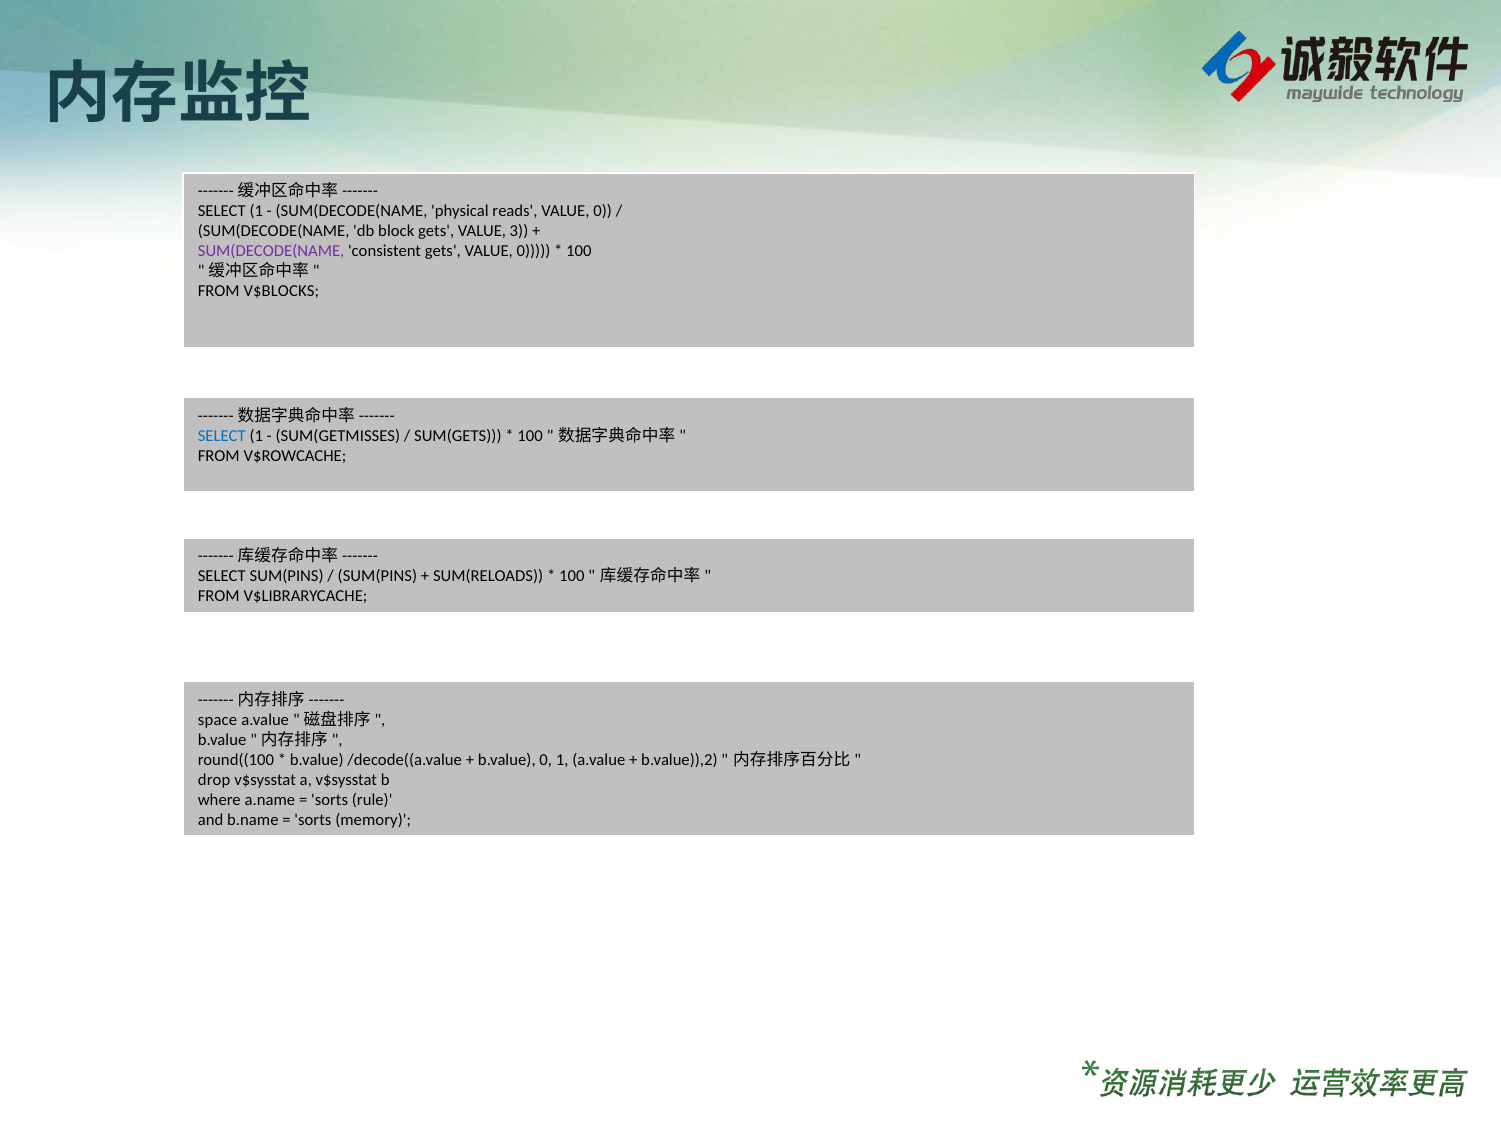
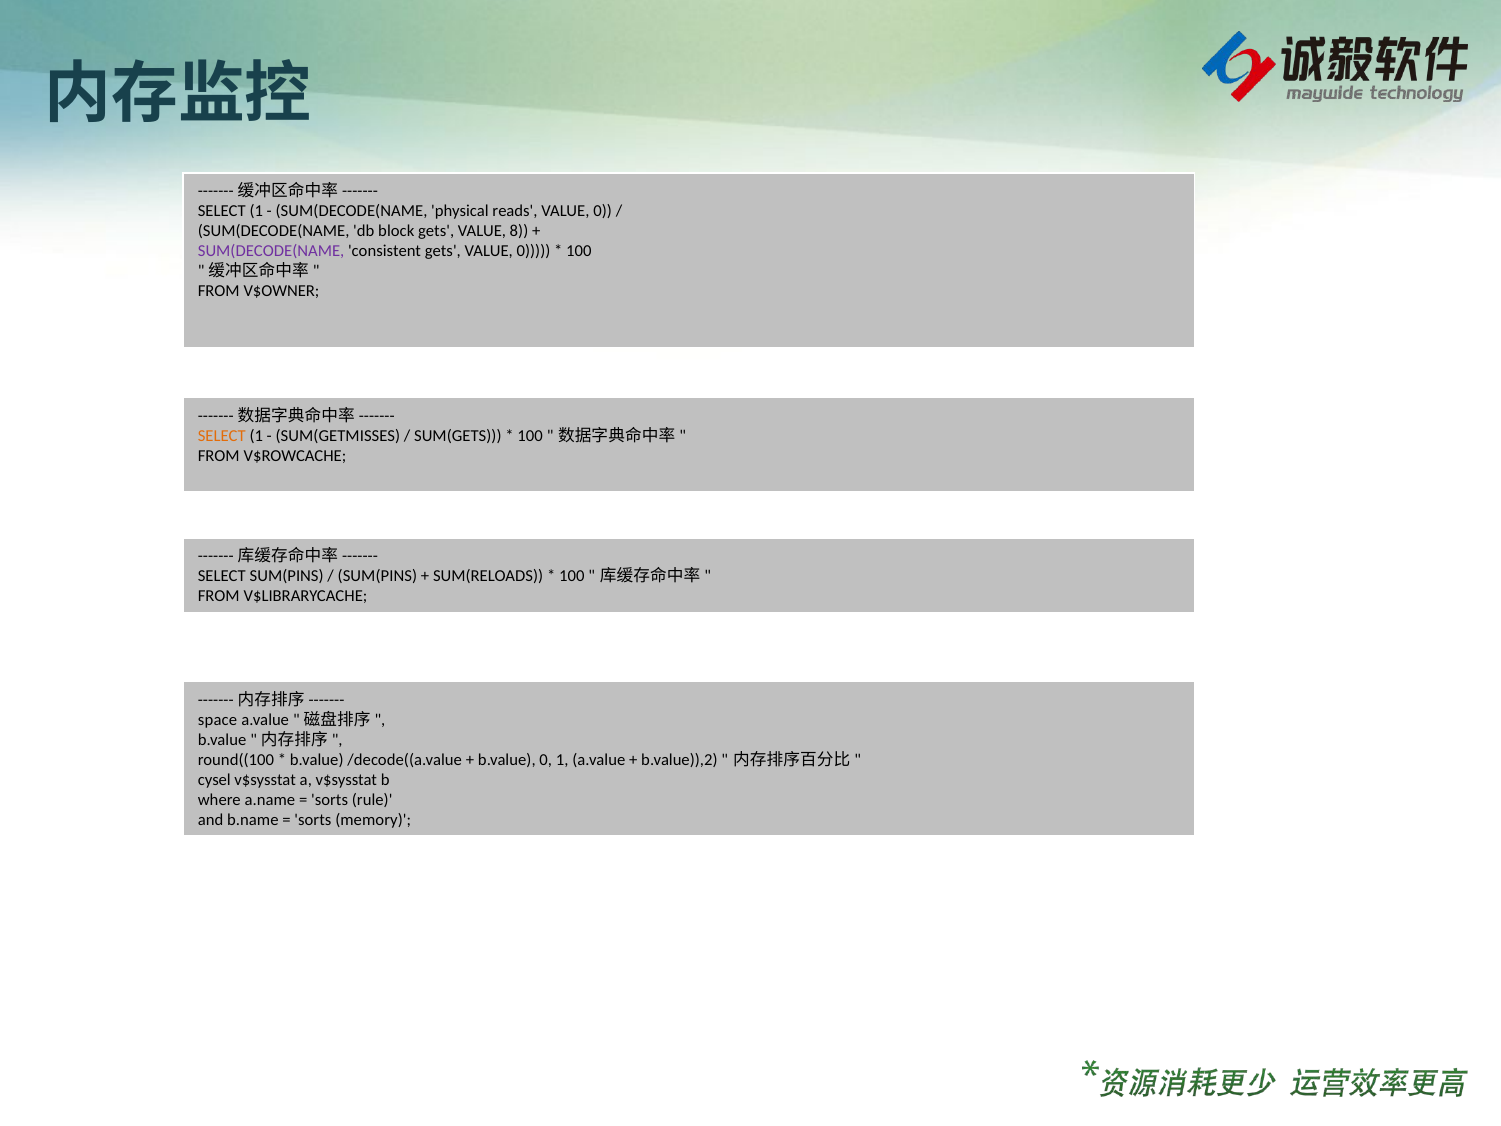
3: 3 -> 8 (519, 231)
V$BLOCKS: V$BLOCKS -> V$OWNER (281, 291)
SELECT colour: blue -> orange (222, 436)
drop: drop -> cysel (214, 779)
